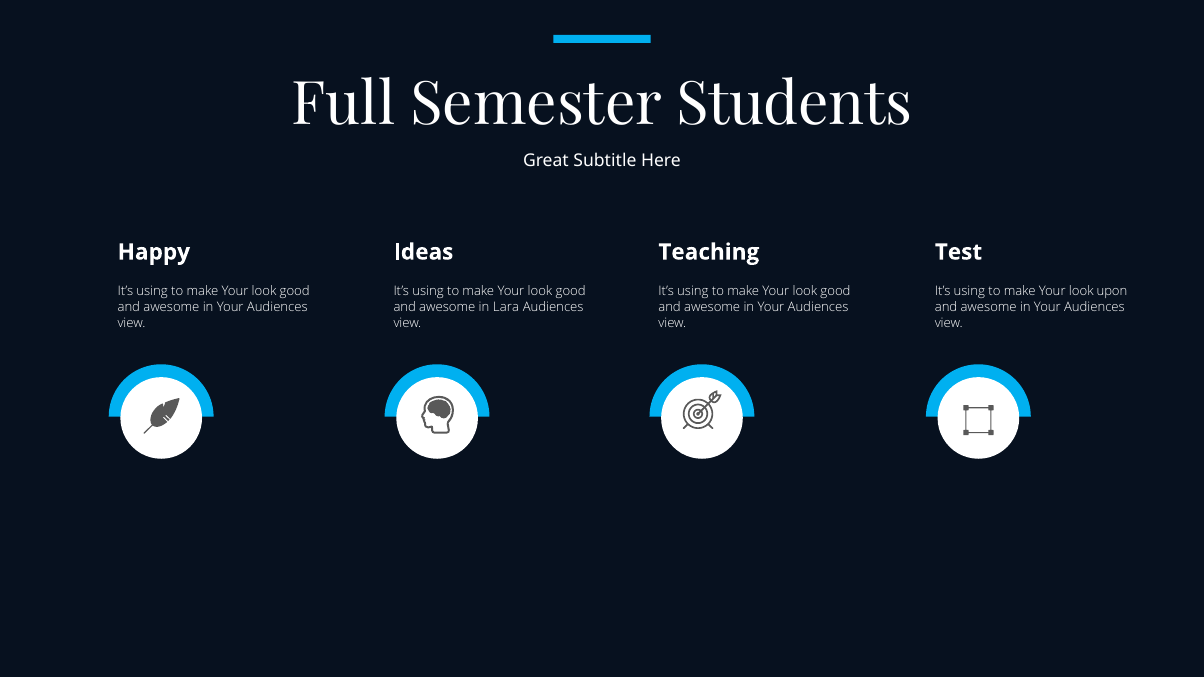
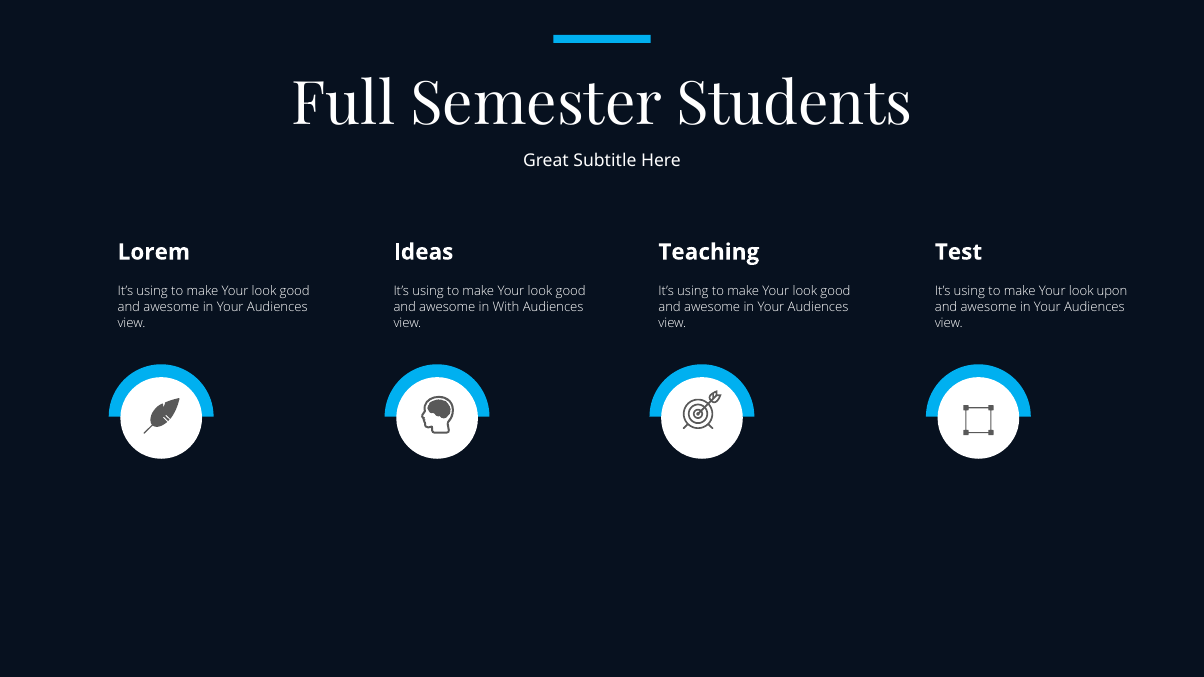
Happy: Happy -> Lorem (154, 252)
Lara: Lara -> With (506, 307)
